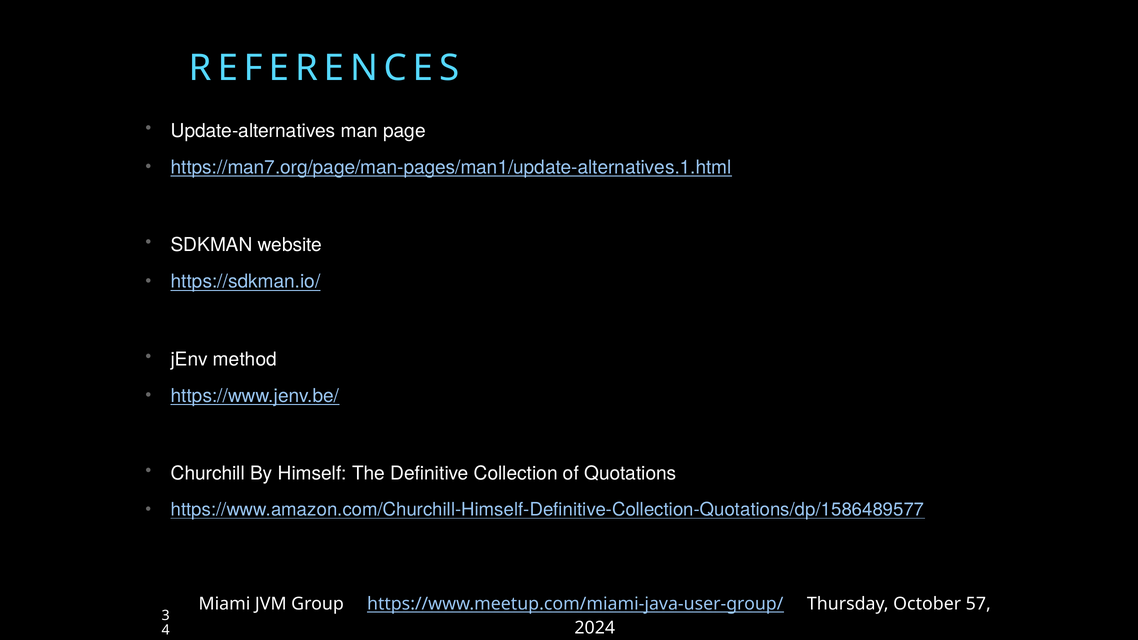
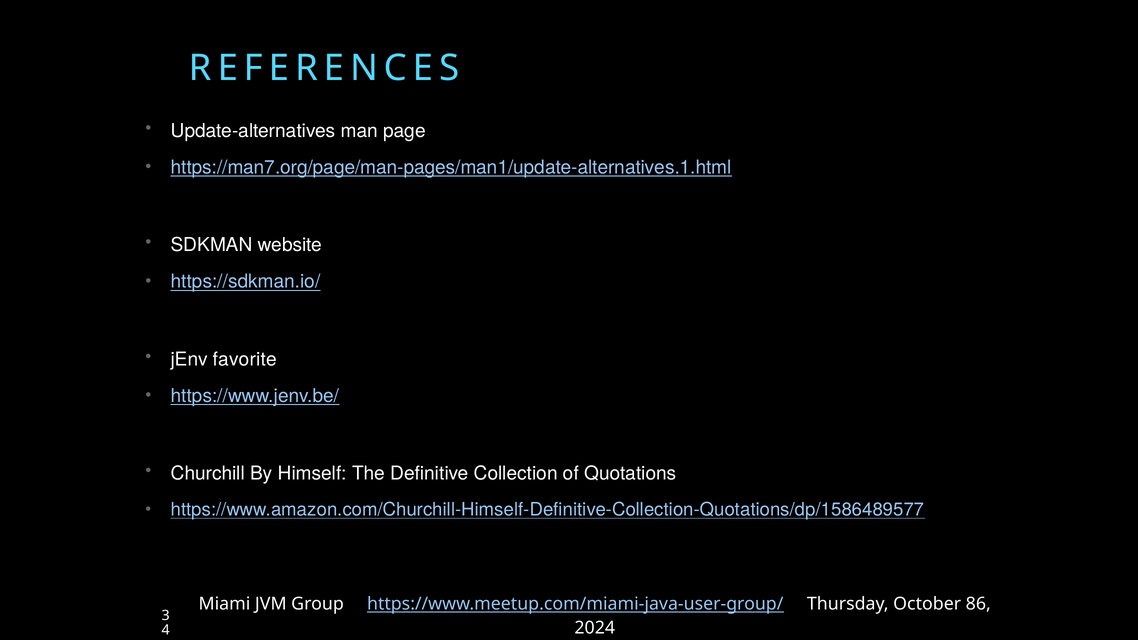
method: method -> favorite (245, 359)
57: 57 -> 86 (978, 604)
